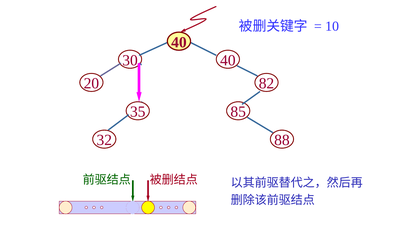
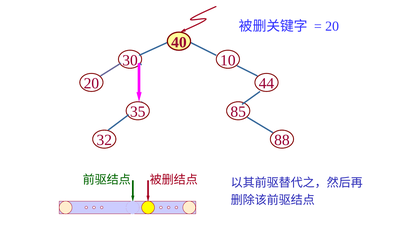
10: 10 -> 20 (332, 26)
30 40: 40 -> 10 (228, 60)
82: 82 -> 44 (266, 83)
